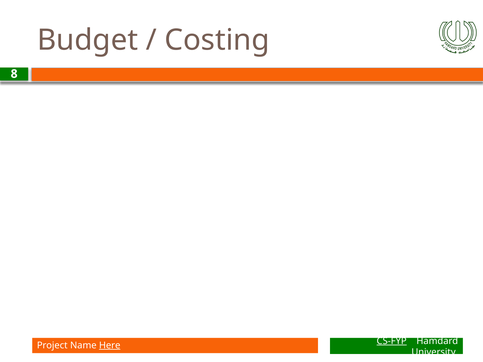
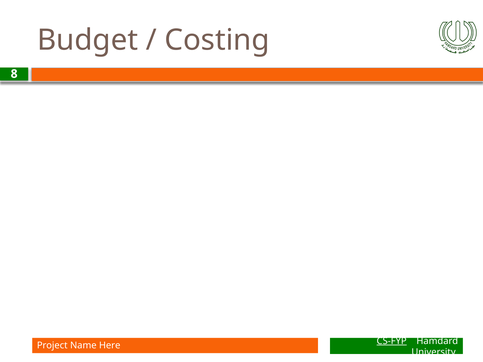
Here underline: present -> none (110, 346)
